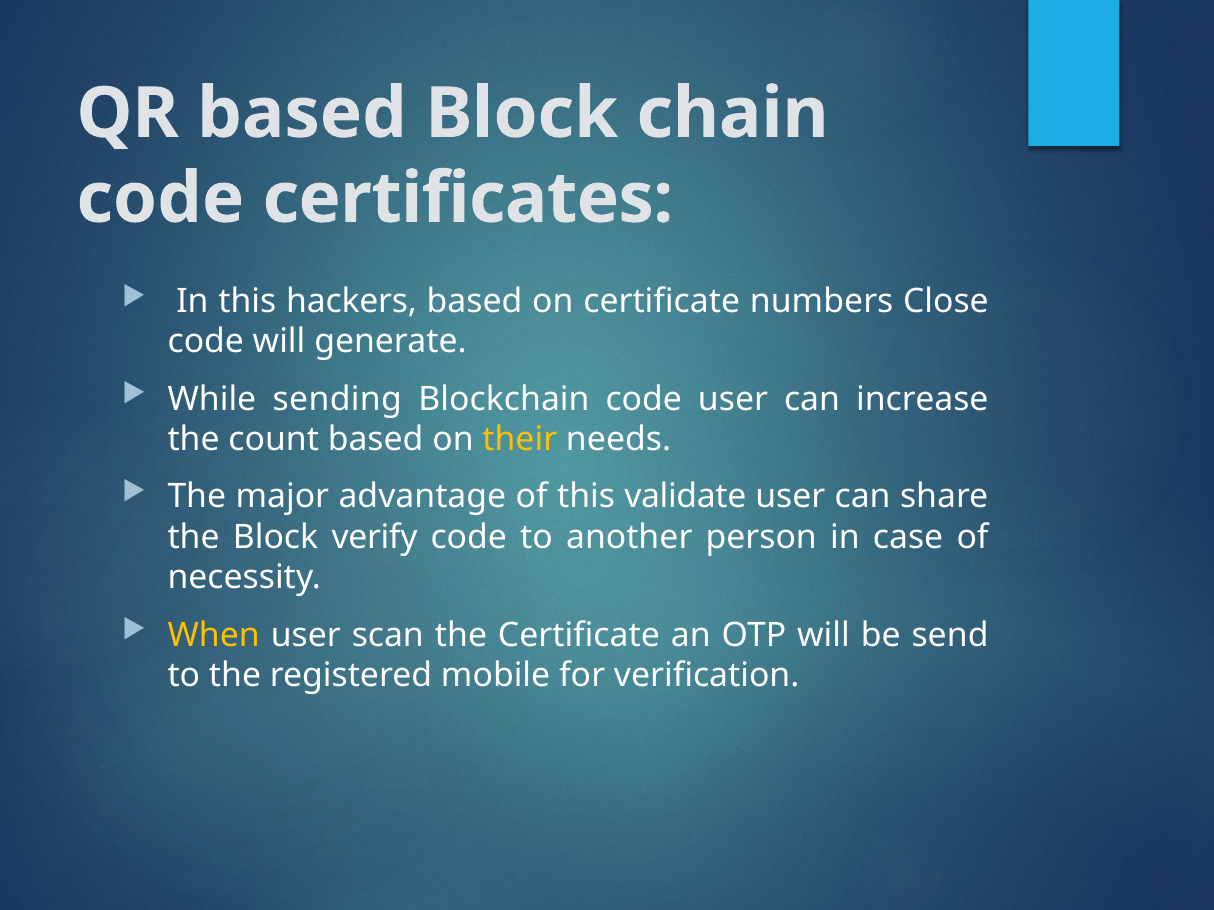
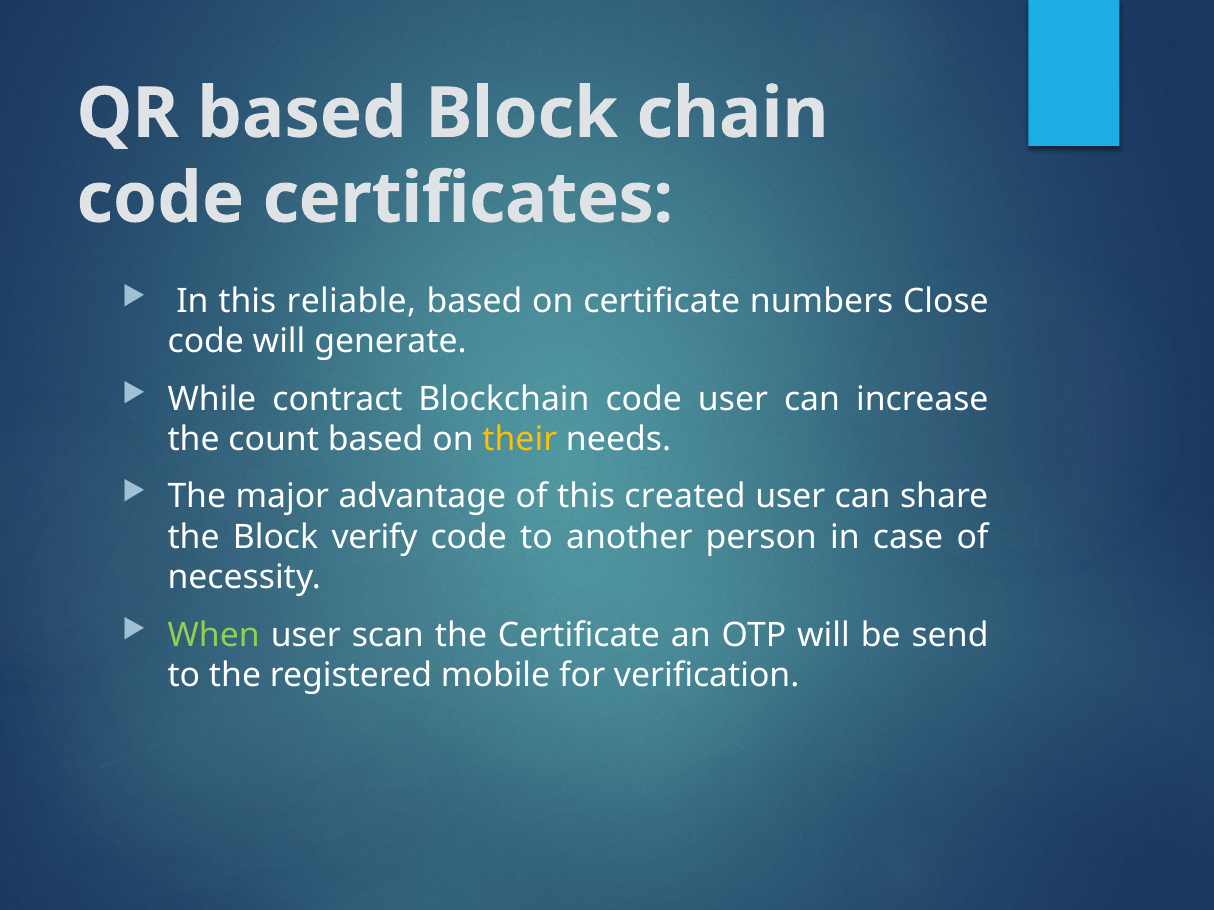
hackers: hackers -> reliable (351, 301)
sending: sending -> contract (337, 399)
validate: validate -> created (685, 497)
When colour: yellow -> light green (214, 635)
